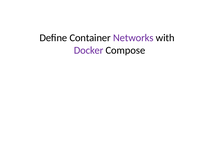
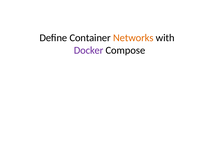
Networks colour: purple -> orange (133, 38)
